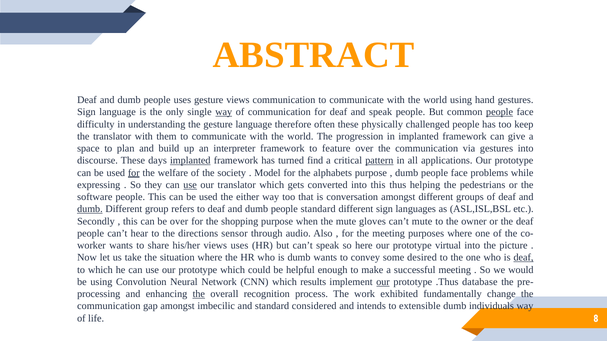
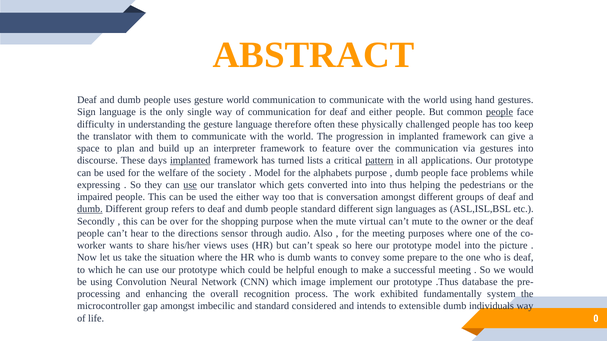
gesture views: views -> world (238, 100)
way underline: present -> none (224, 112)
and speak: speak -> either (381, 112)
find: find -> lists (315, 161)
for underline: present -> none (134, 173)
into this: this -> into (378, 185)
software: software -> impaired (95, 197)
gloves: gloves -> virtual (372, 221)
prototype virtual: virtual -> model (448, 246)
desired: desired -> prepare (422, 258)
deaf underline: present -> none (523, 258)
results: results -> image (313, 282)
our underline: present -> none (383, 282)
the underline: present -> none (199, 294)
change: change -> system (501, 294)
communication: communication -> microcontroller (109, 306)
8: 8 -> 0 (596, 319)
